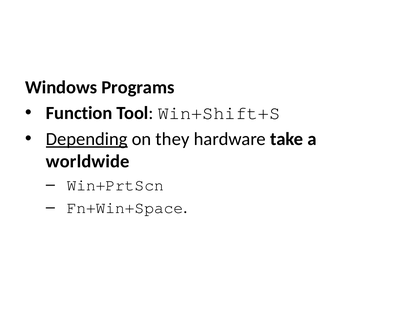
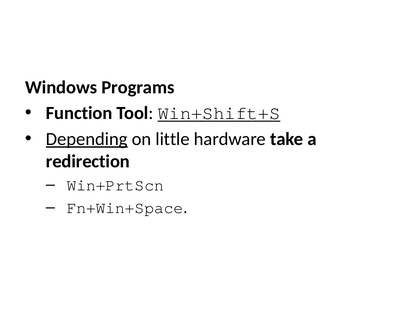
Win+Shift+S underline: none -> present (219, 113)
they: they -> little (173, 139)
worldwide: worldwide -> redirection (88, 162)
